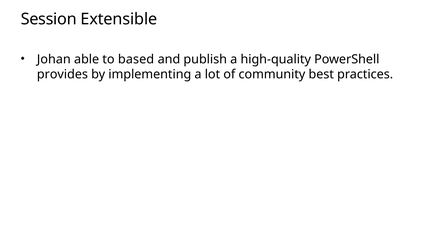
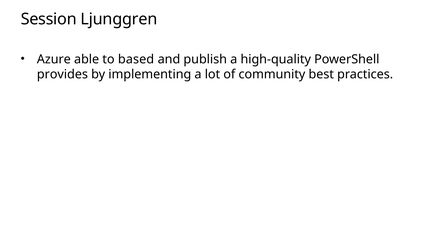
Extensible: Extensible -> Ljunggren (119, 19)
Johan: Johan -> Azure (54, 59)
